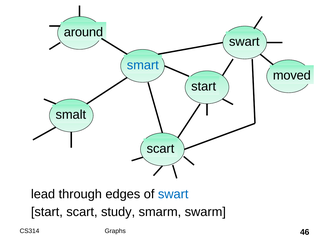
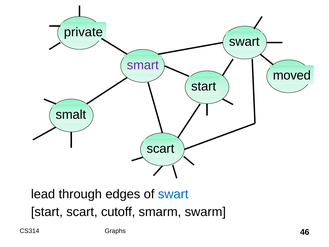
around: around -> private (83, 32)
smart colour: blue -> purple (143, 65)
study: study -> cutoff (118, 212)
